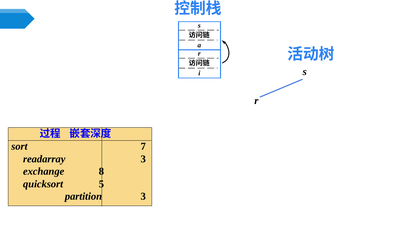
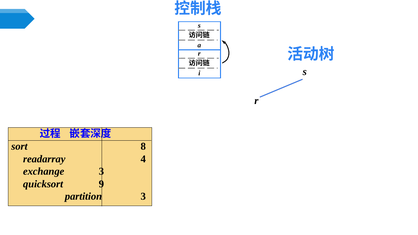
7: 7 -> 8 (143, 146)
readarray 3: 3 -> 4 (143, 159)
exchange 8: 8 -> 3 (101, 172)
5: 5 -> 9 (101, 184)
